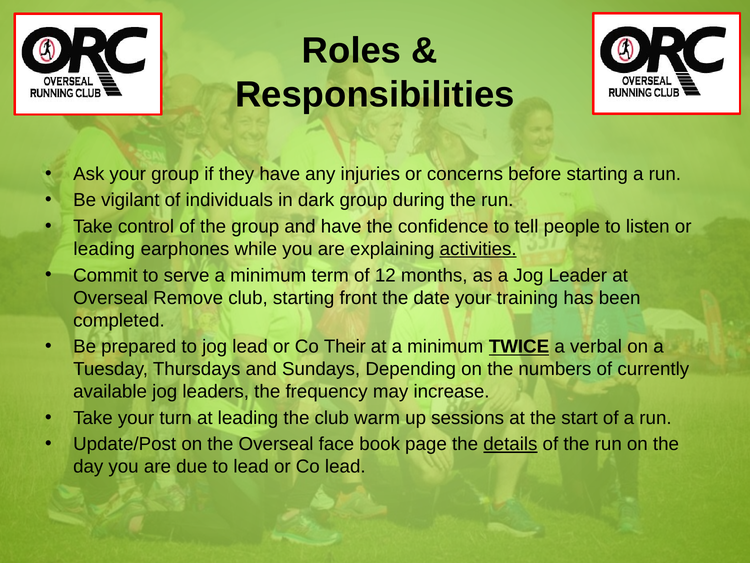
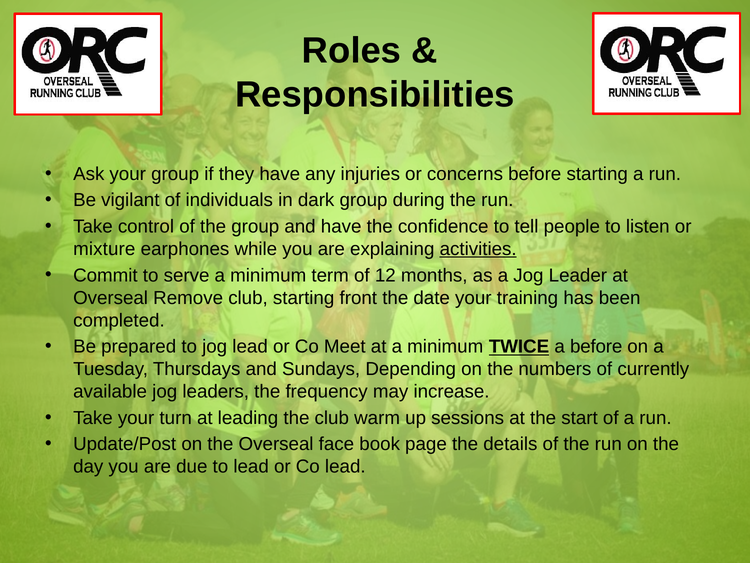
leading: leading -> mixture (104, 249)
Their: Their -> Meet (345, 346)
a verbal: verbal -> before (596, 346)
details underline: present -> none (510, 444)
